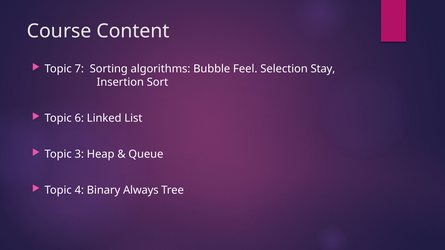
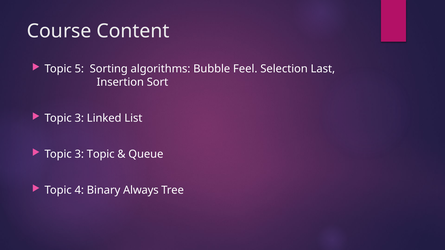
7: 7 -> 5 (79, 69)
Stay: Stay -> Last (323, 69)
6: 6 -> 3 (79, 118)
3 Heap: Heap -> Topic (101, 154)
